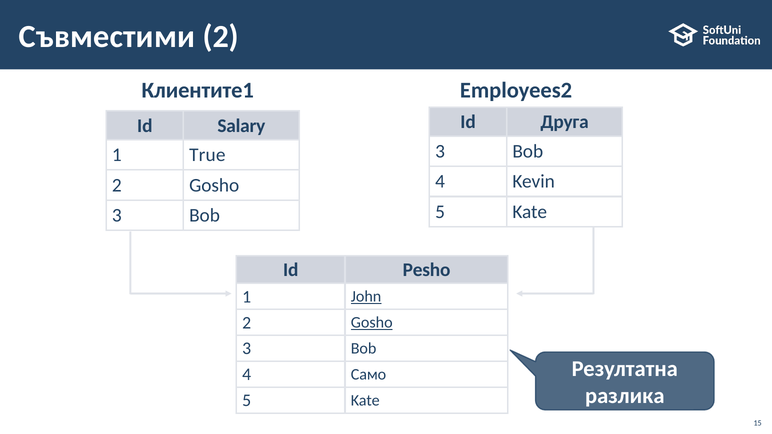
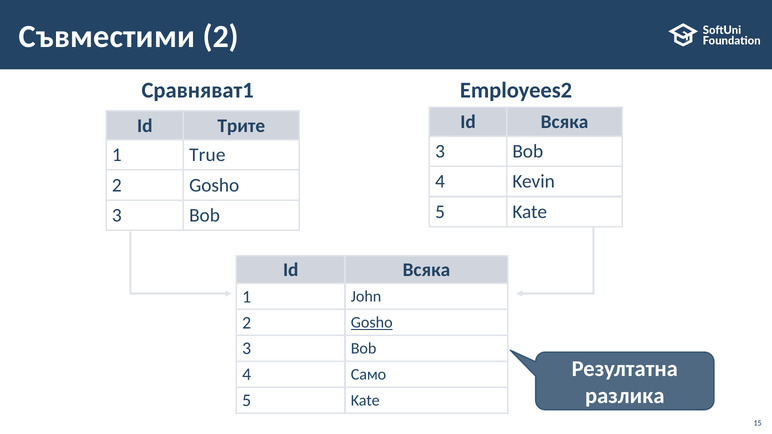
Клиентите1: Клиентите1 -> Сравняват1 (198, 90)
Друга: Друга -> Всяка (565, 122)
Salary: Salary -> Трите (241, 126)
Pesho: Pesho -> Всяка (426, 270)
John underline: present -> none (366, 297)
